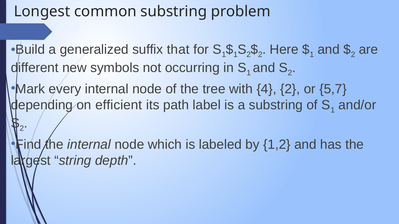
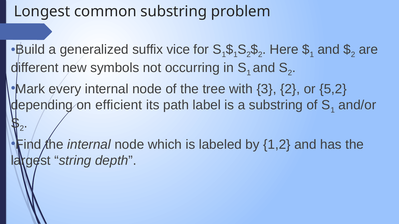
that: that -> vice (178, 50)
4: 4 -> 3 (266, 89)
5,7: 5,7 -> 5,2 (333, 89)
